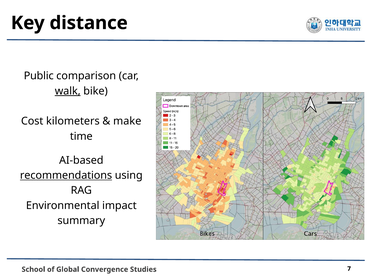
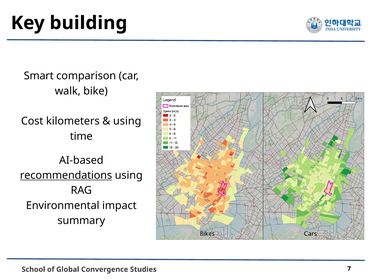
distance: distance -> building (88, 23)
Public: Public -> Smart (39, 76)
walk underline: present -> none (68, 91)
make: make -> using (127, 121)
